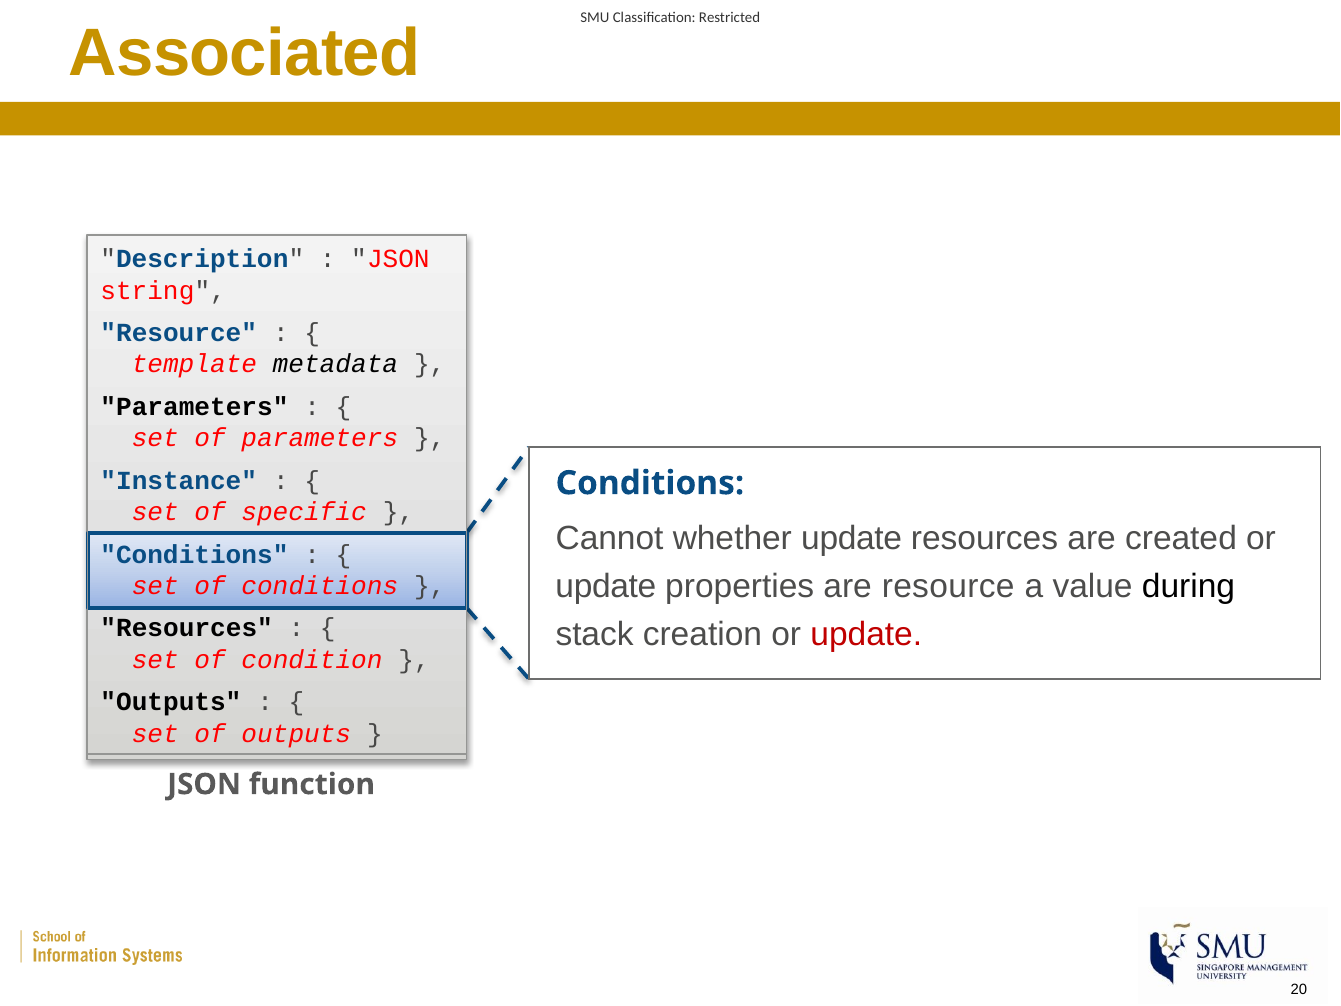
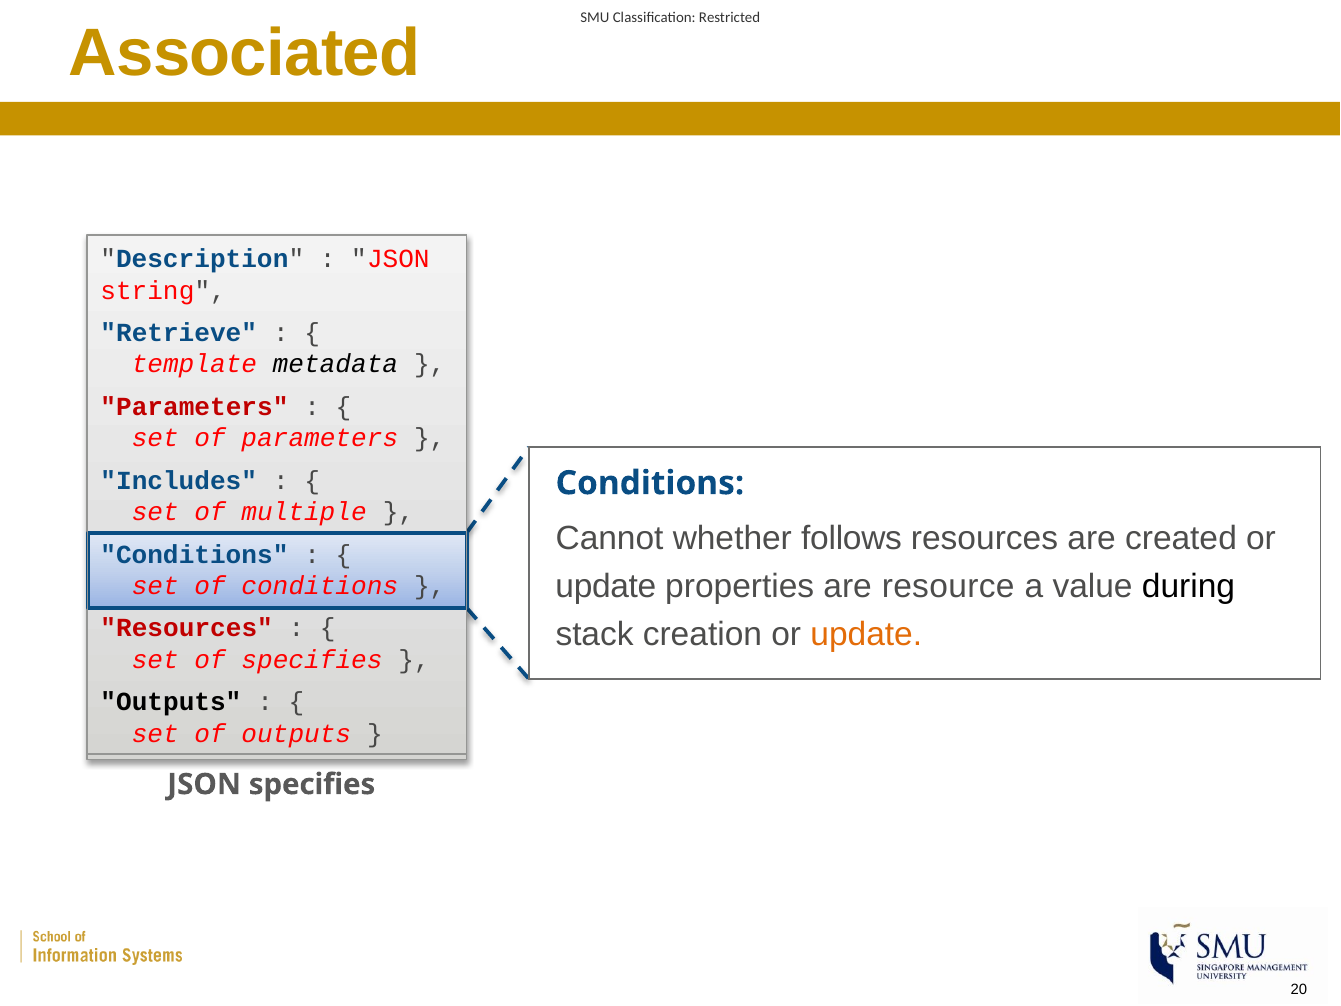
Resource: Resource -> Retrieve (179, 333)
Parameters colour: black -> red (194, 407)
Instance: Instance -> Includes (179, 481)
specific: specific -> multiple (304, 512)
whether update: update -> follows (852, 538)
Resources colour: black -> red (187, 628)
update colour: red -> orange (866, 635)
of condition: condition -> specifies (312, 660)
JSON function: function -> specifies (312, 784)
